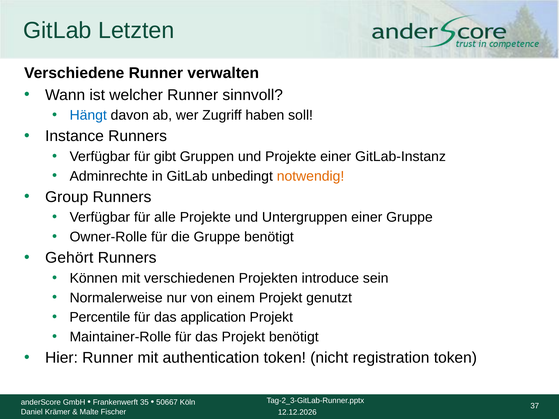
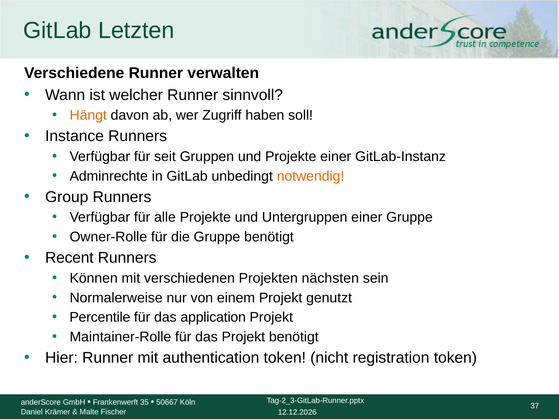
Hängt colour: blue -> orange (88, 115)
gibt: gibt -> seit (165, 157)
Gehört: Gehört -> Recent (69, 258)
introduce: introduce -> nächsten (330, 278)
